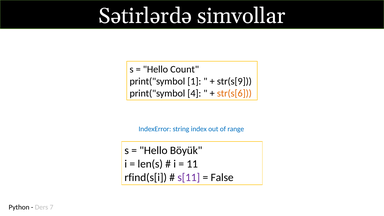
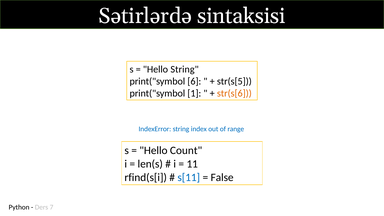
simvollar: simvollar -> sintaksisi (241, 16)
Hello Count: Count -> String (185, 69)
1: 1 -> 6 (194, 81)
str(s[9: str(s[9 -> str(s[5 (234, 81)
4: 4 -> 1 (194, 93)
Böyük: Böyük -> Count (186, 150)
s[11 colour: purple -> blue (189, 177)
